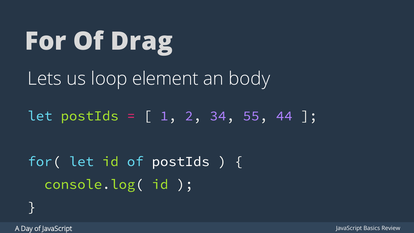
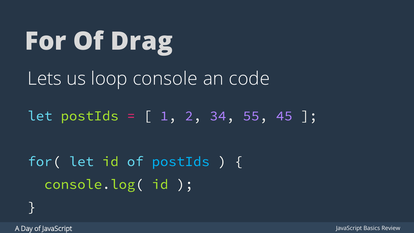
element: element -> console (165, 79)
body: body -> code (249, 79)
44: 44 -> 45 (284, 116)
postIds colour: white -> light blue (181, 161)
